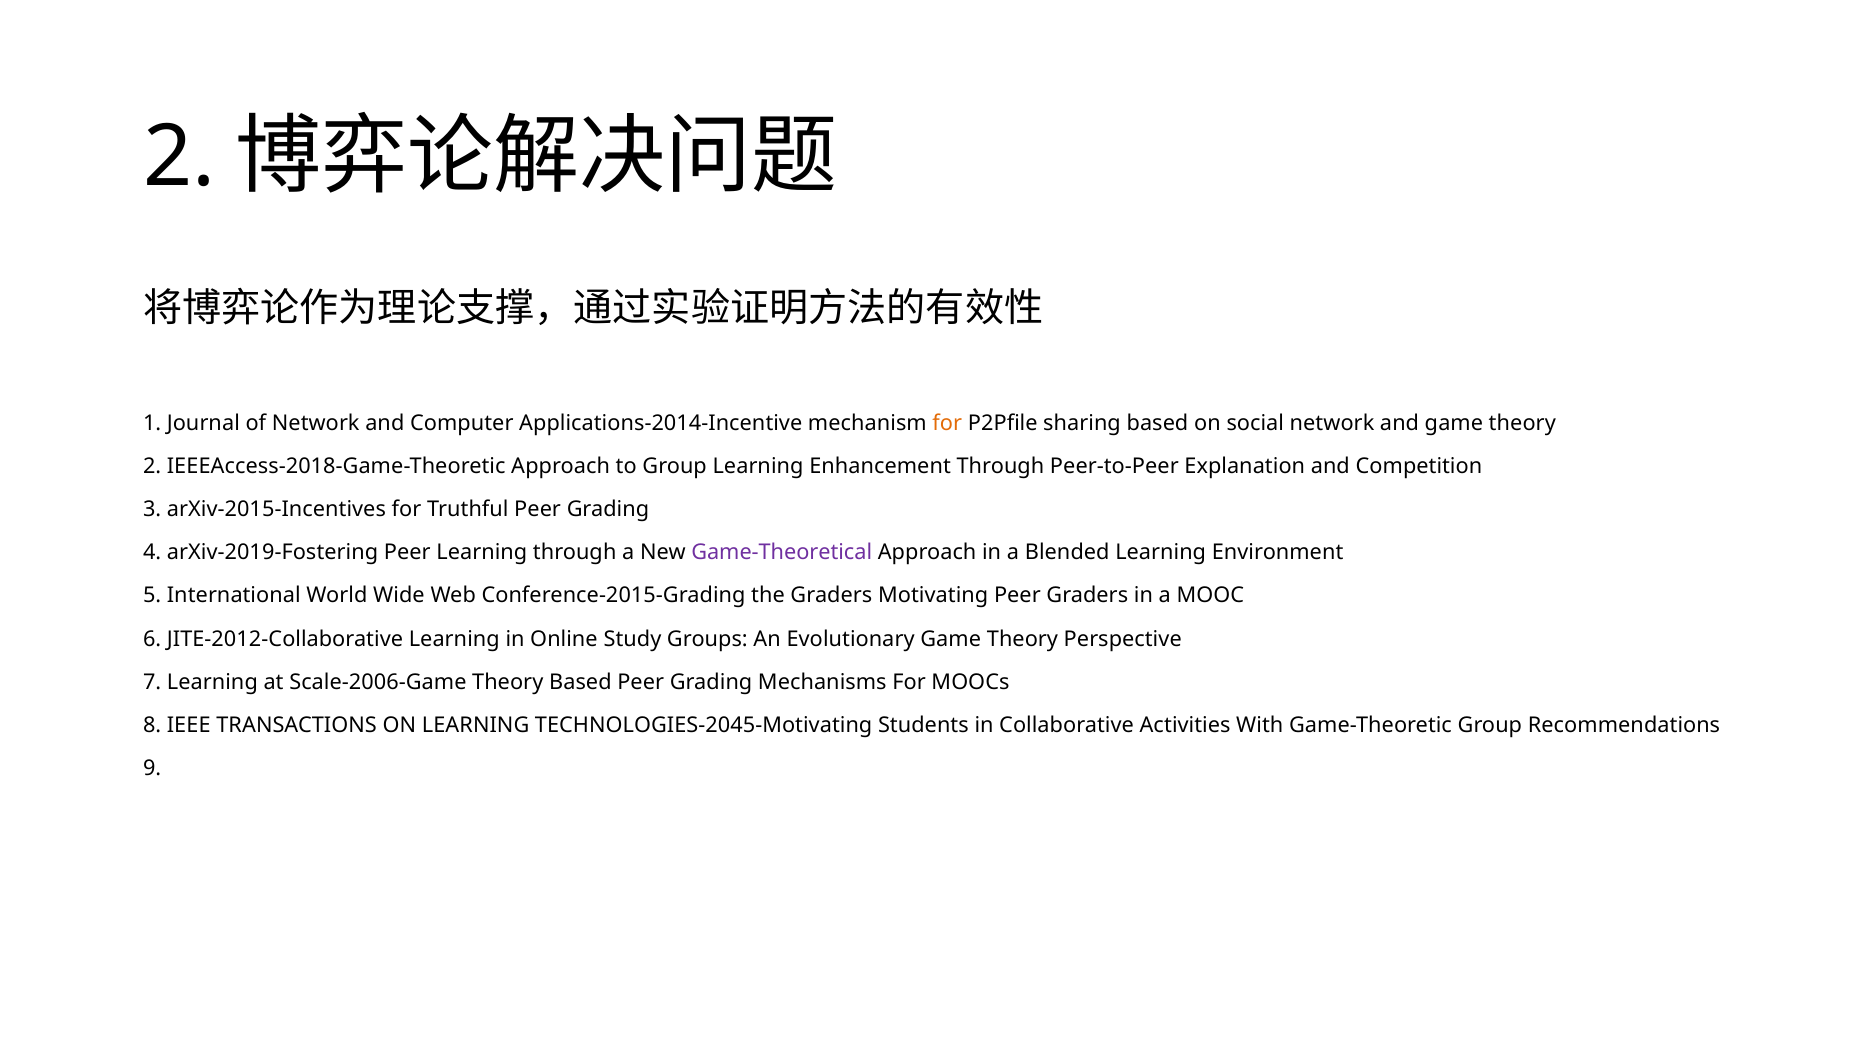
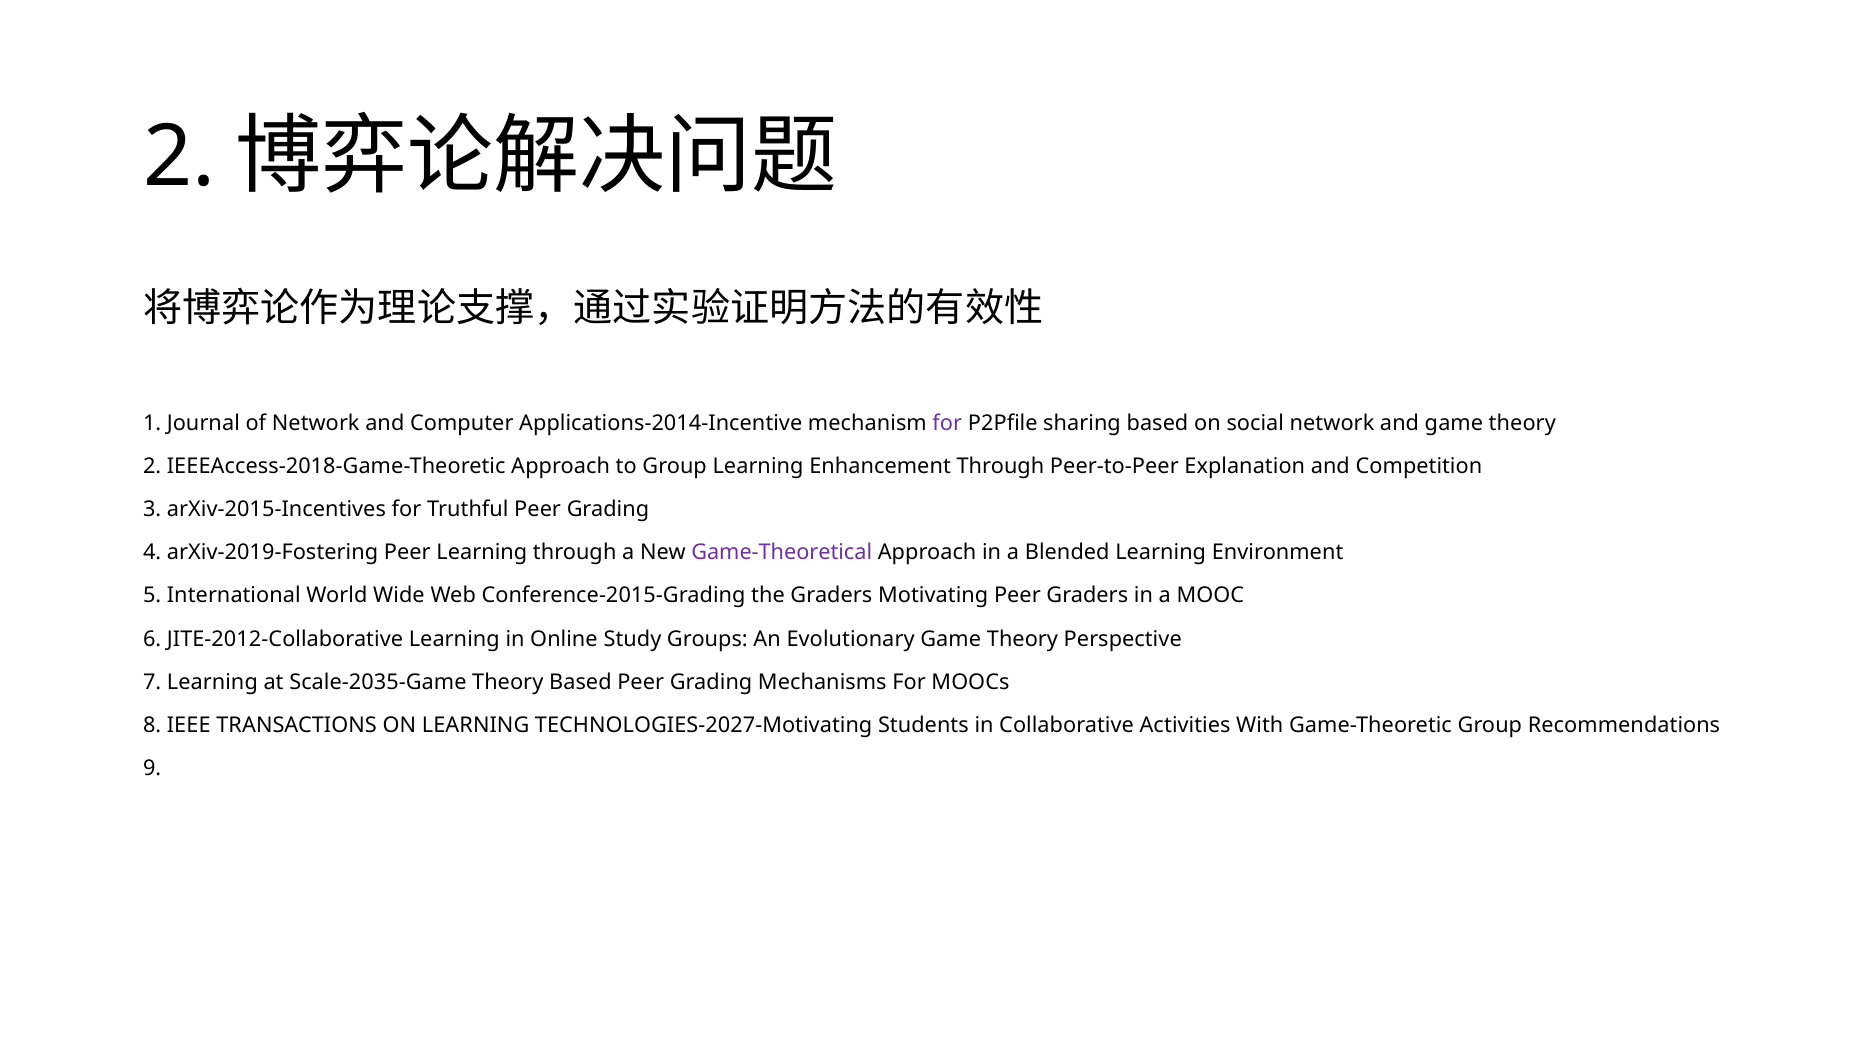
for colour: orange -> purple (947, 423)
Scale-2006-Game: Scale-2006-Game -> Scale-2035-Game (378, 682)
TECHNOLOGIES-2045-Motivating: TECHNOLOGIES-2045-Motivating -> TECHNOLOGIES-2027-Motivating (704, 725)
